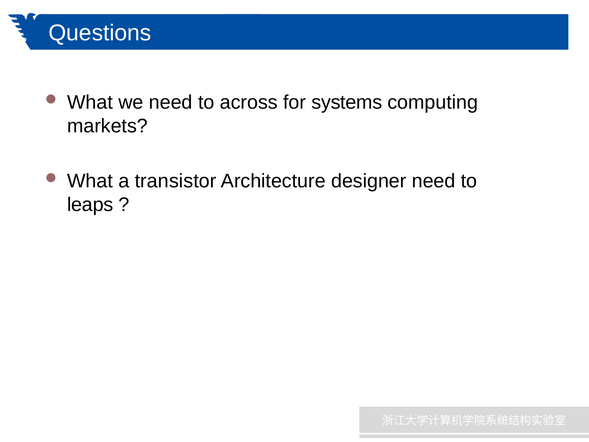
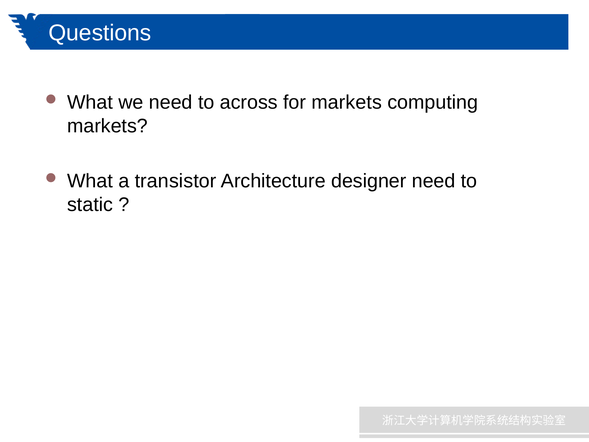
for systems: systems -> markets (347, 102)
leaps: leaps -> static (90, 204)
